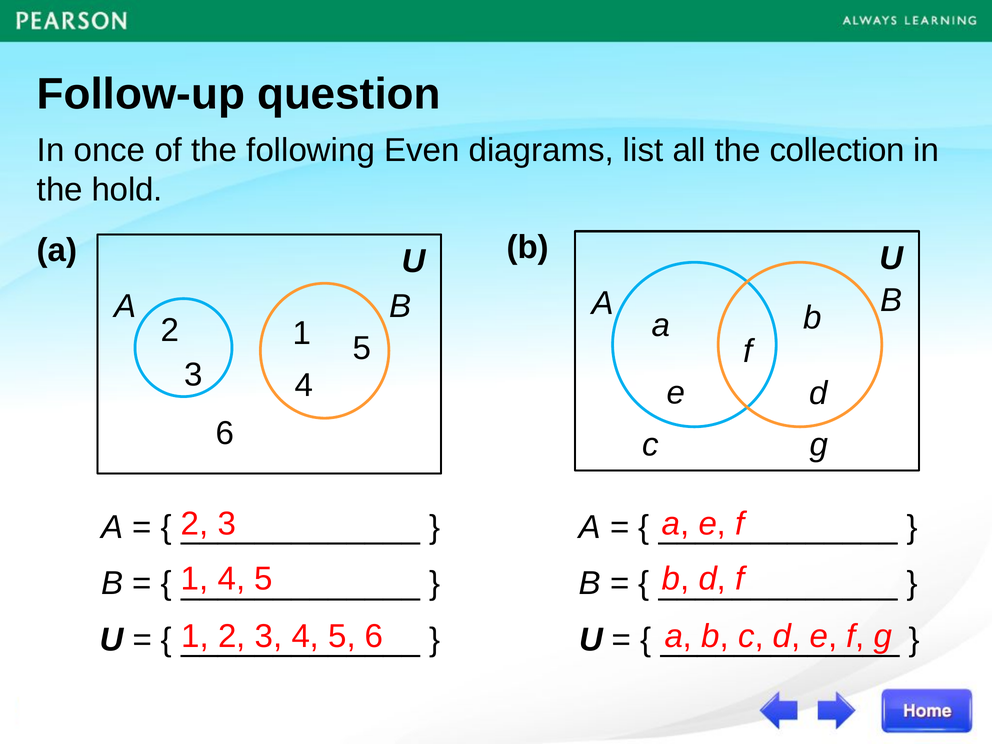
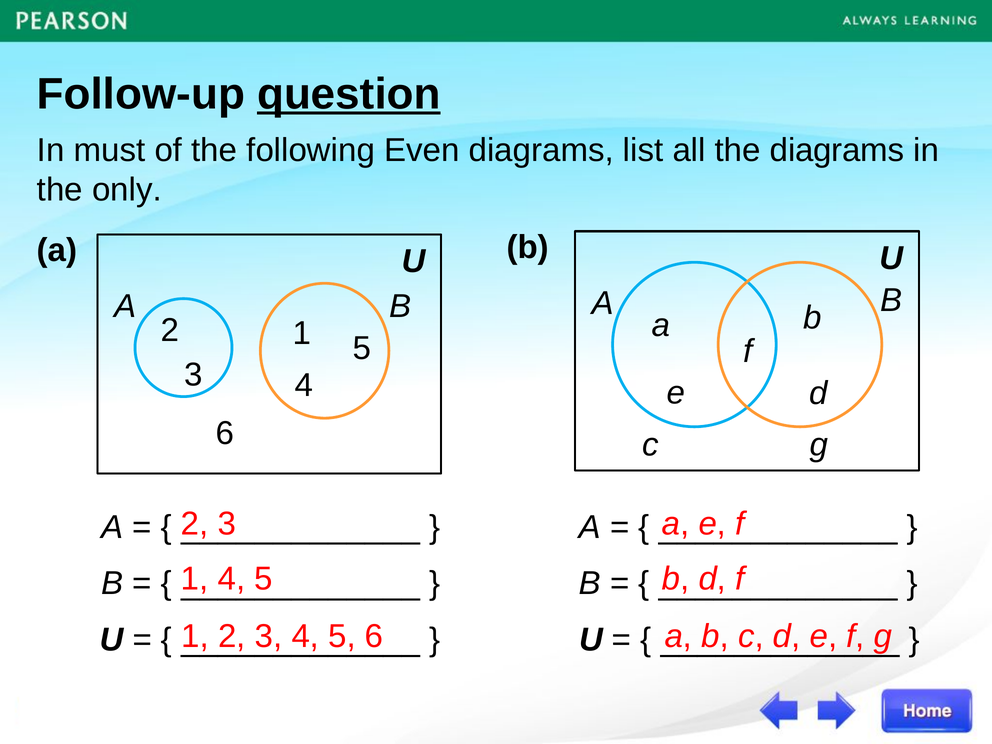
question underline: none -> present (349, 94)
once: once -> must (109, 150)
the collection: collection -> diagrams (837, 150)
hold: hold -> only (127, 190)
